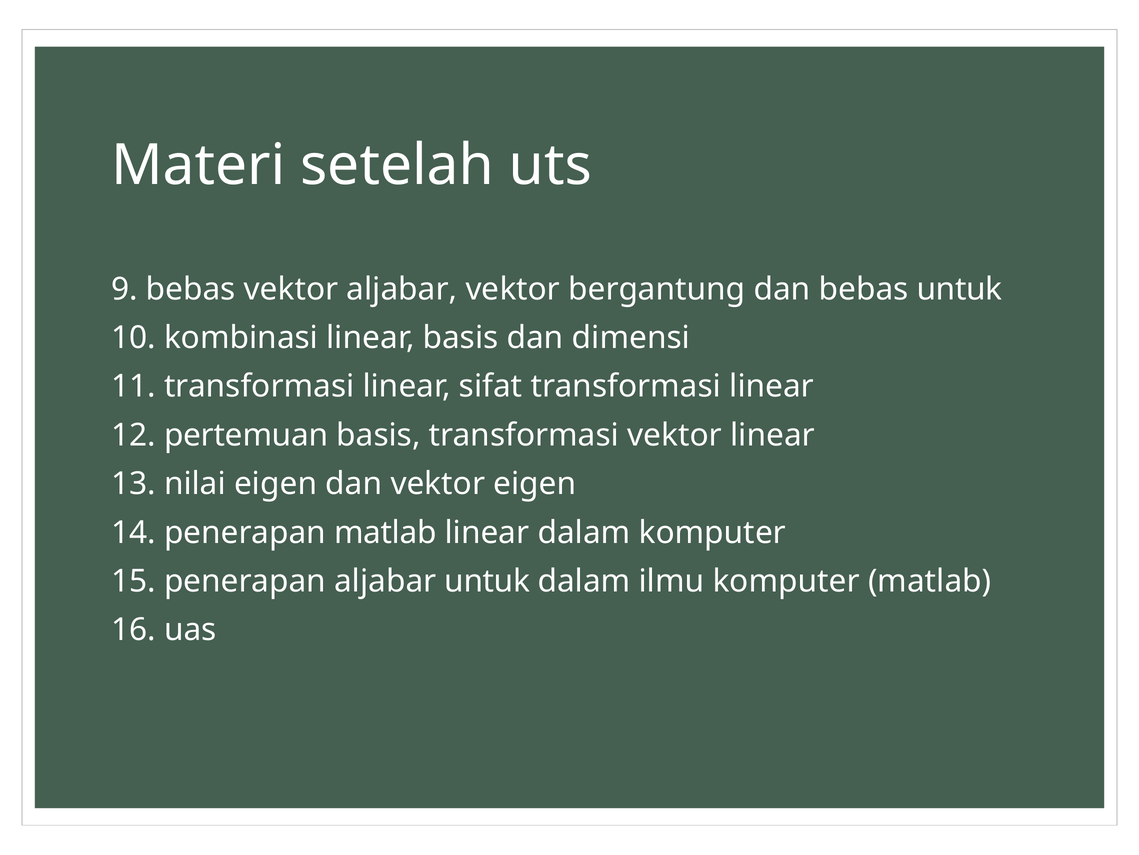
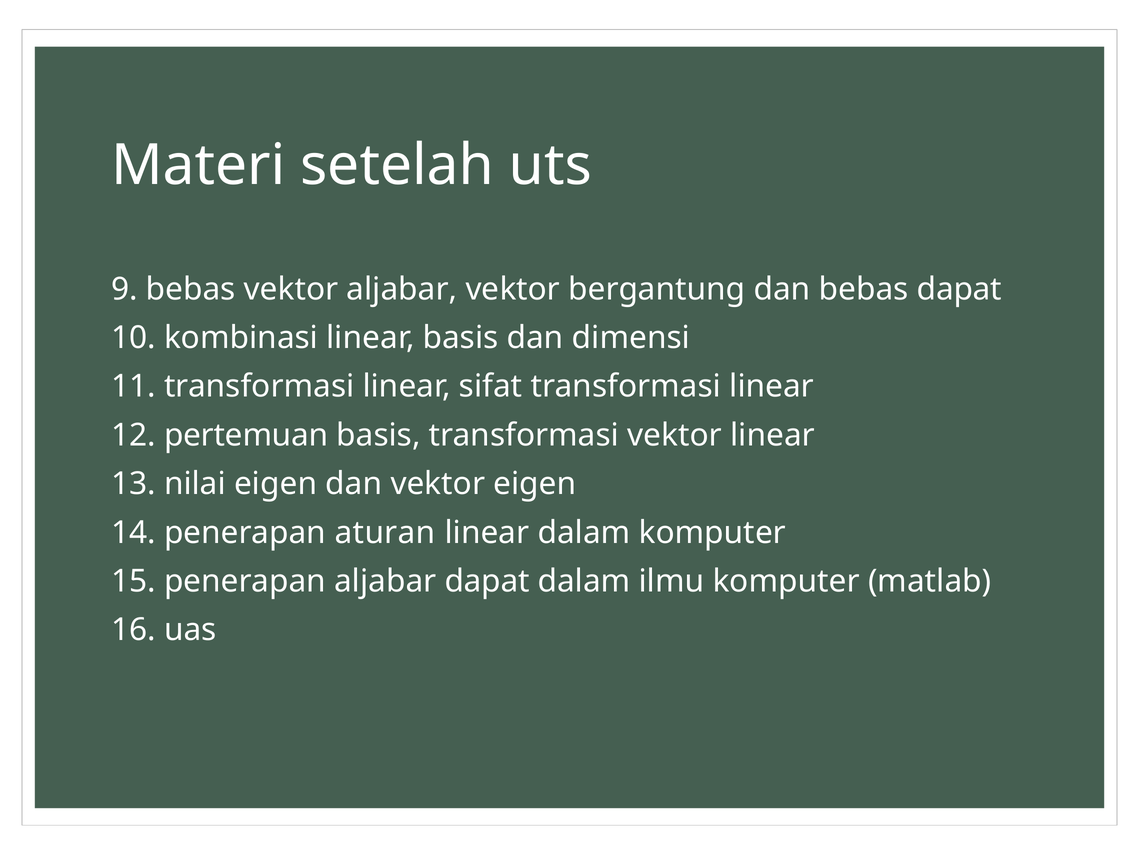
bebas untuk: untuk -> dapat (959, 289)
penerapan matlab: matlab -> aturan (385, 532)
aljabar untuk: untuk -> dapat (487, 581)
